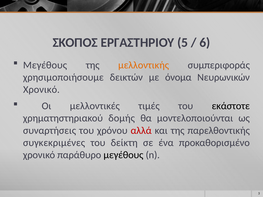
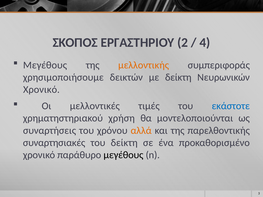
5: 5 -> 2 (183, 43)
6: 6 -> 4 (205, 43)
με όνομα: όνομα -> δείκτη (178, 77)
εκάστοτε colour: black -> blue (231, 106)
δομής: δομής -> χρήση (122, 118)
αλλά colour: red -> orange (141, 131)
συγκεκριμένες: συγκεκριμένες -> συναρτησιακές (54, 143)
